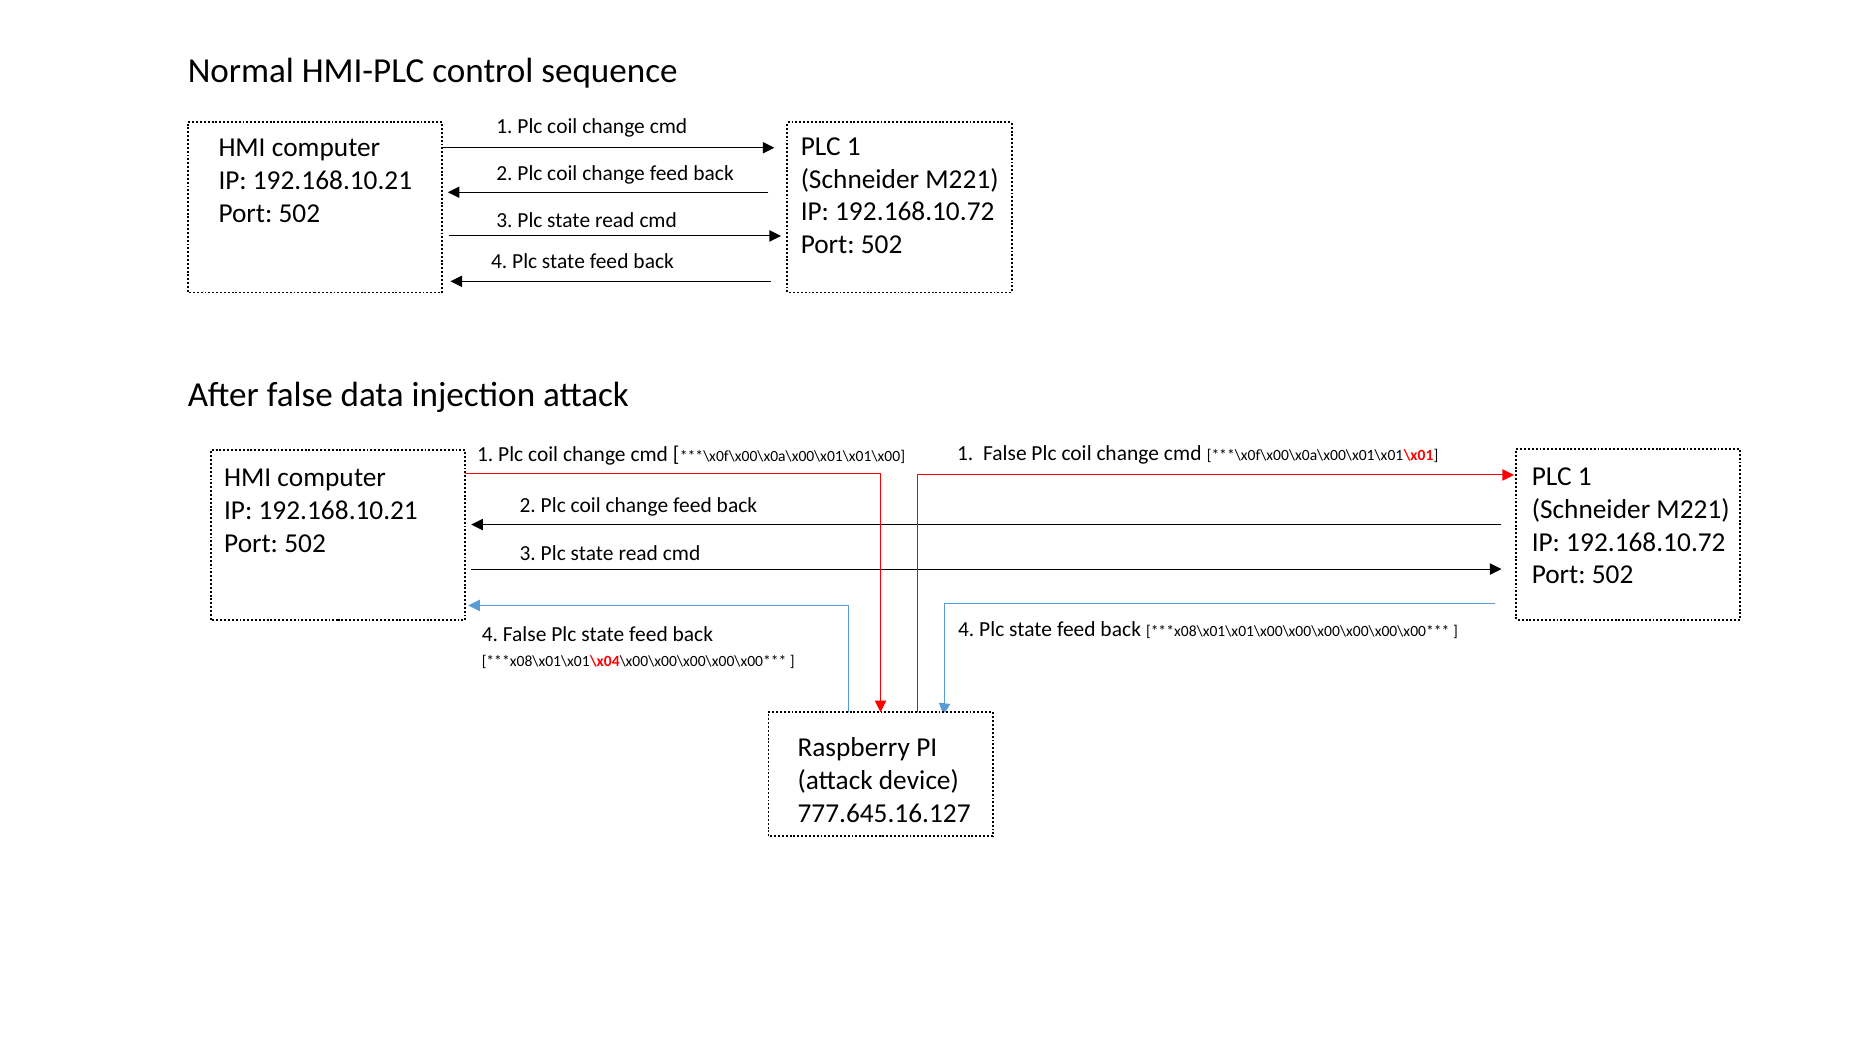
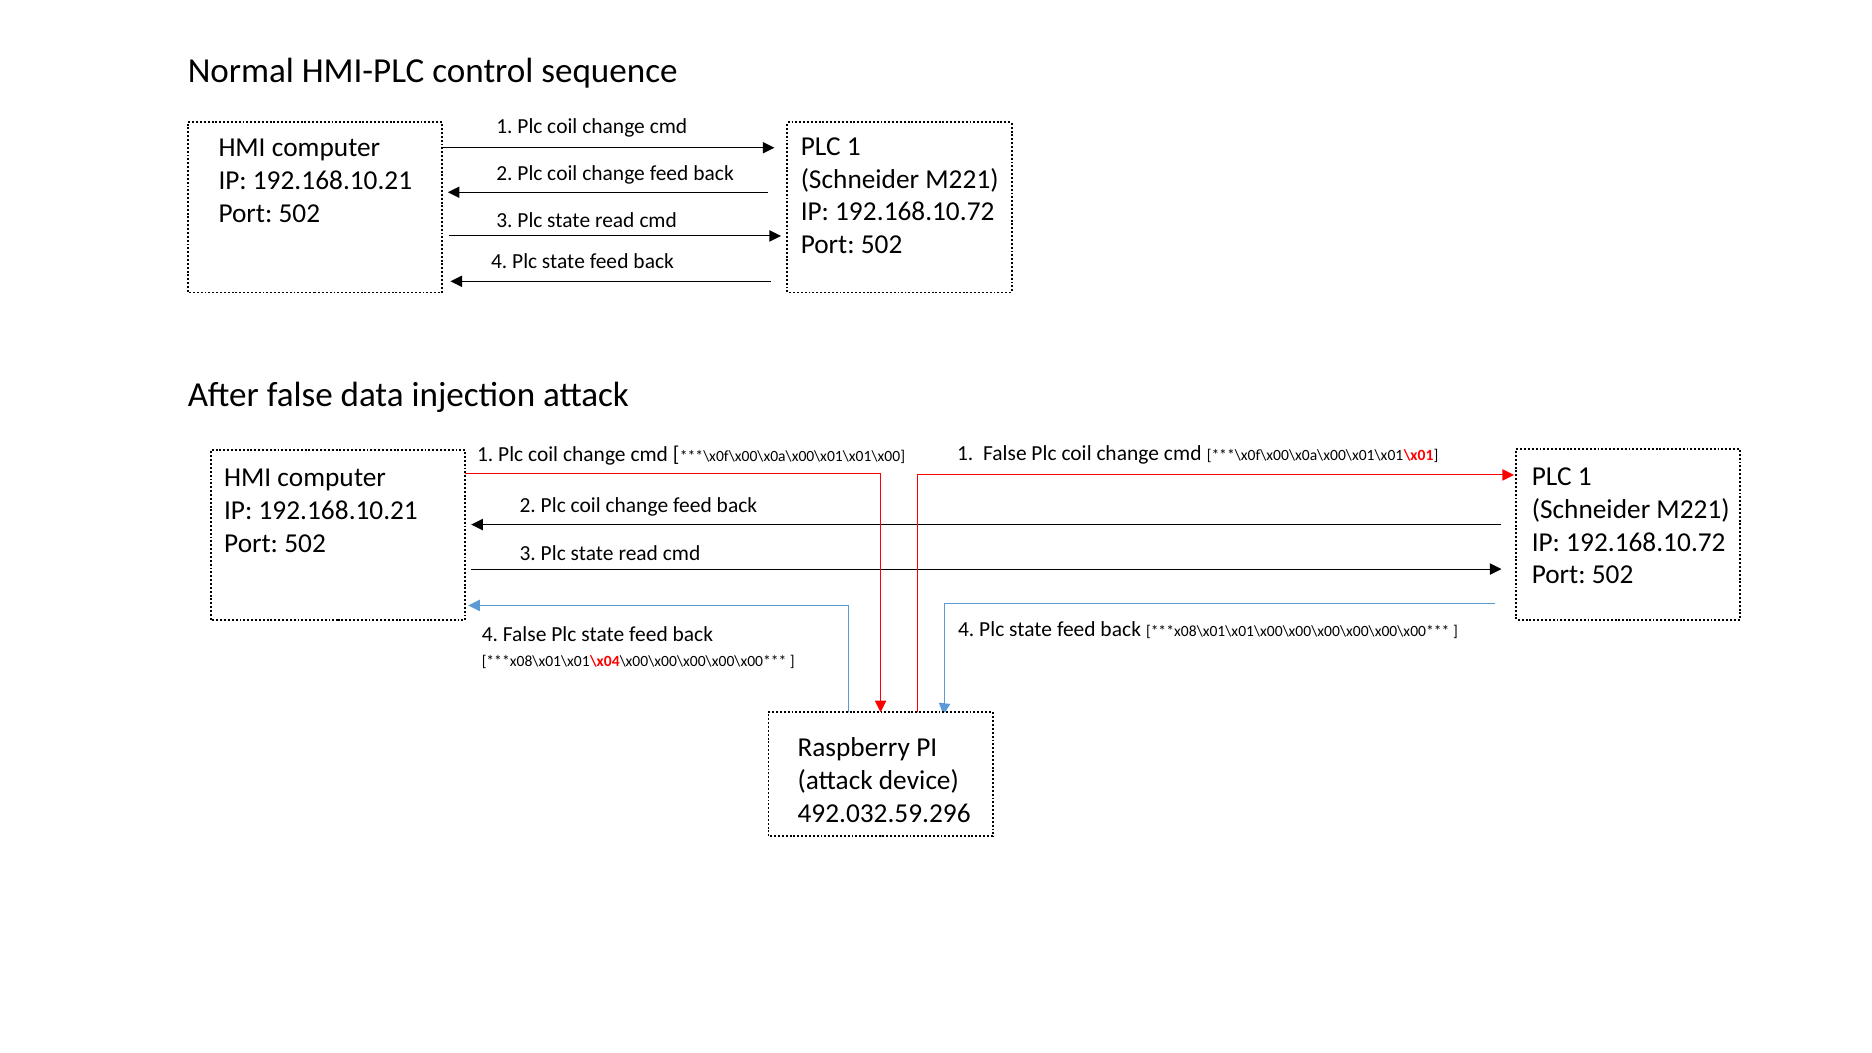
777.645.16.127: 777.645.16.127 -> 492.032.59.296 (884, 813)
